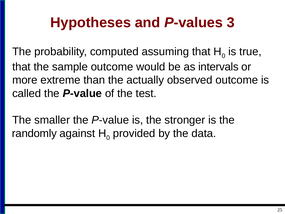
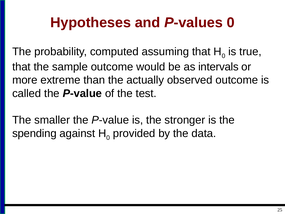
P-values 3: 3 -> 0 (231, 23)
randomly: randomly -> spending (34, 133)
